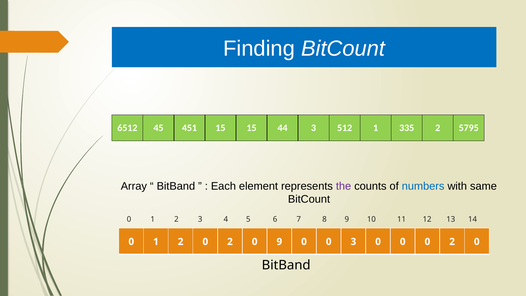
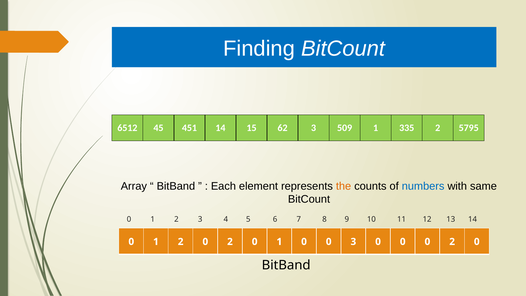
451 15: 15 -> 14 (220, 128)
44: 44 -> 62 (283, 128)
512: 512 -> 509 (345, 128)
the colour: purple -> orange (344, 186)
2 0 9: 9 -> 1 (279, 242)
